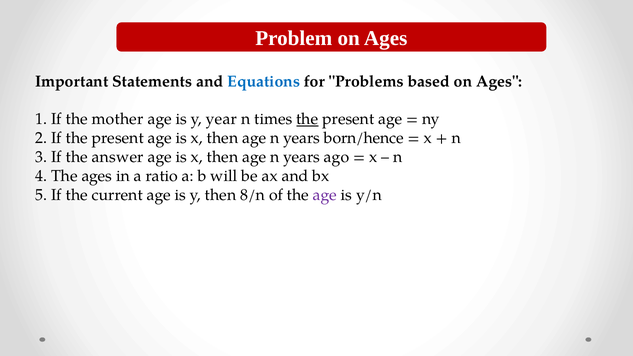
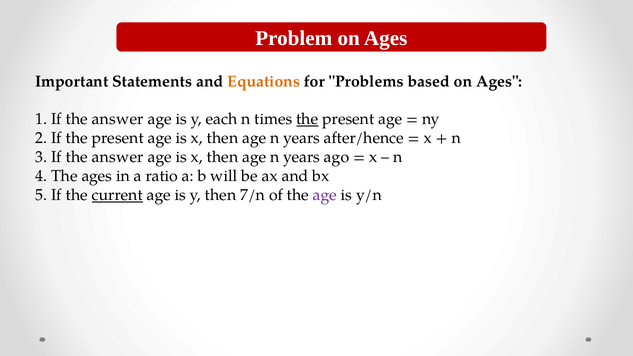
Equations colour: blue -> orange (264, 81)
1 If the mother: mother -> answer (118, 119)
year: year -> each (222, 119)
born/hence: born/hence -> after/hence (364, 138)
current underline: none -> present (117, 195)
8/n: 8/n -> 7/n (253, 195)
